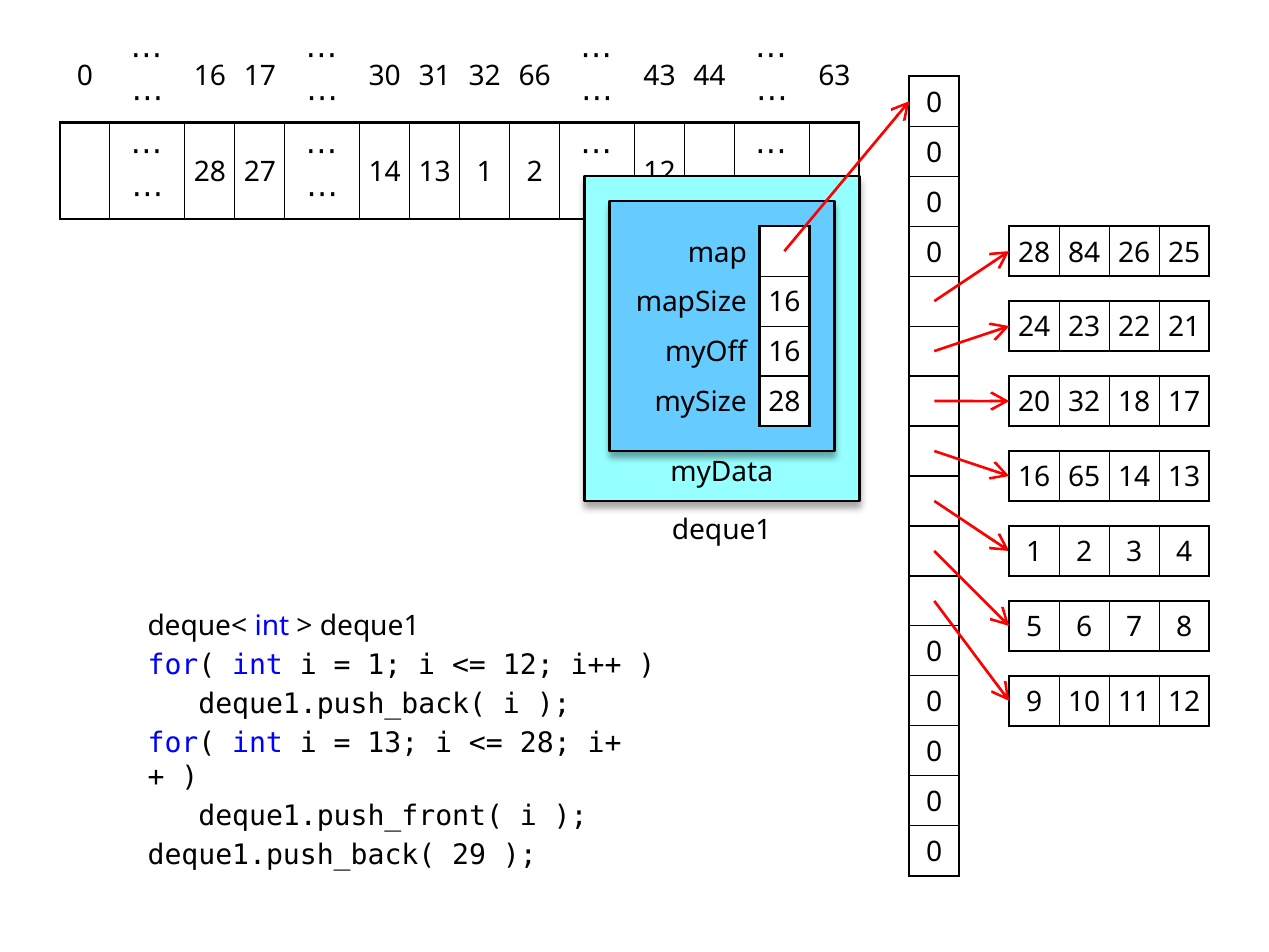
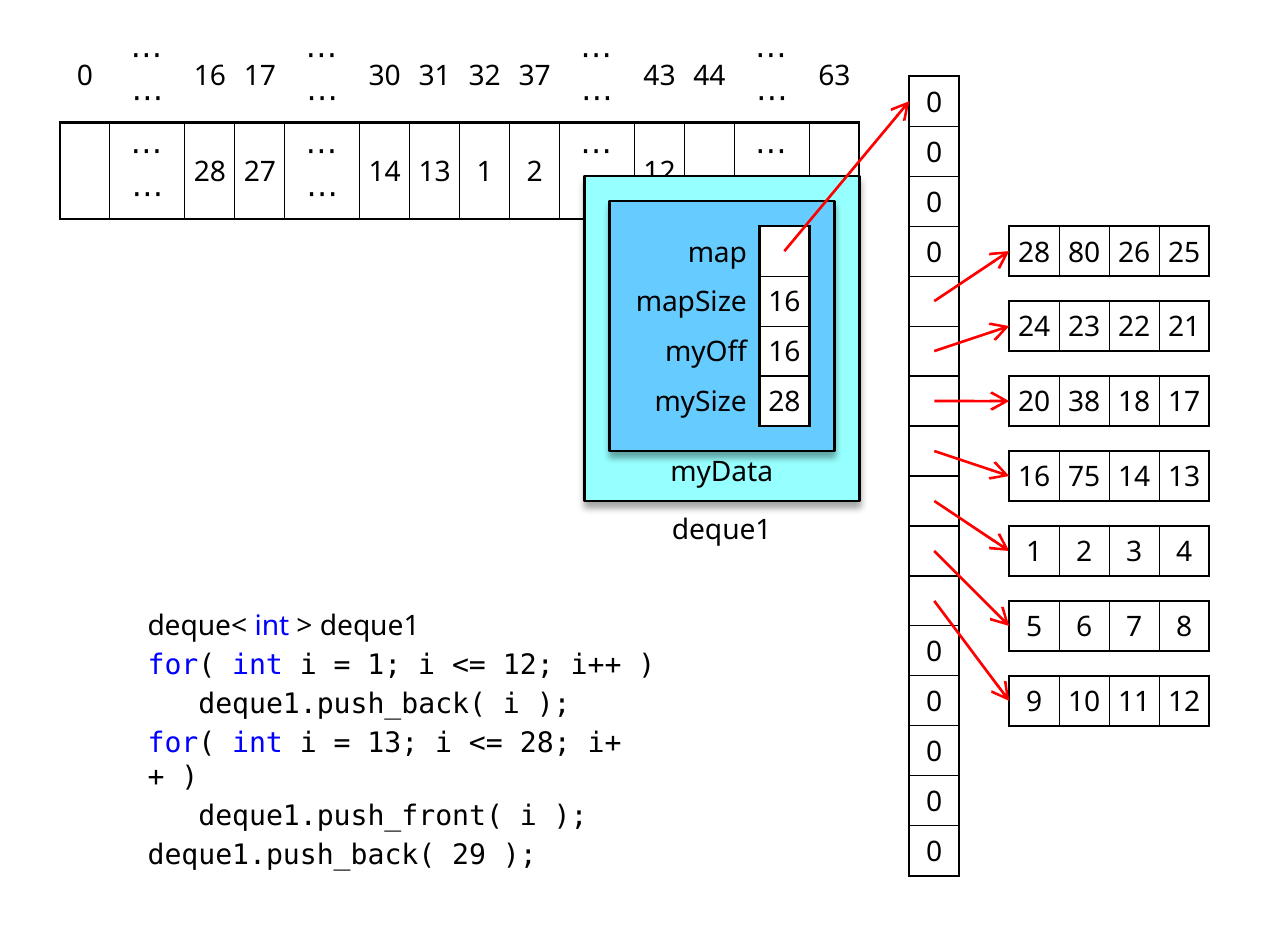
66: 66 -> 37 (535, 76)
84: 84 -> 80 (1084, 253)
20 32: 32 -> 38 (1084, 403)
65: 65 -> 75 (1084, 477)
